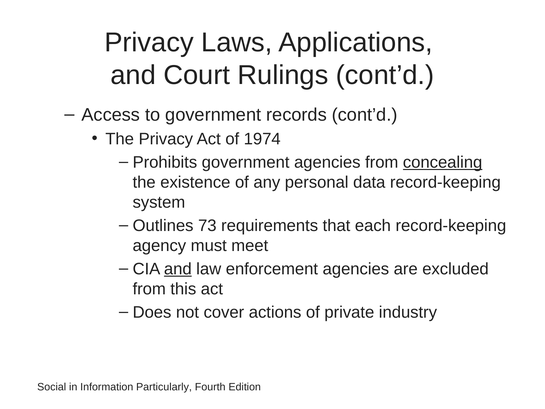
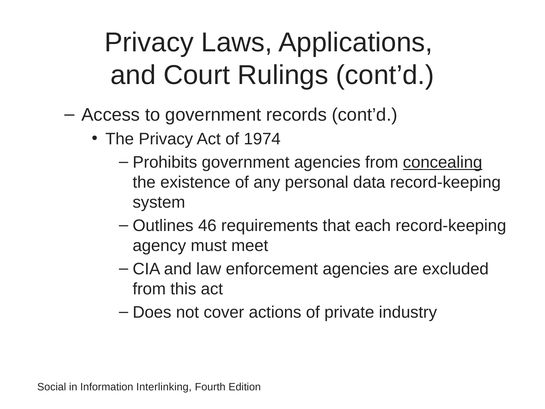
73: 73 -> 46 (207, 225)
and underline: present -> none (178, 269)
Particularly: Particularly -> Interlinking (164, 387)
